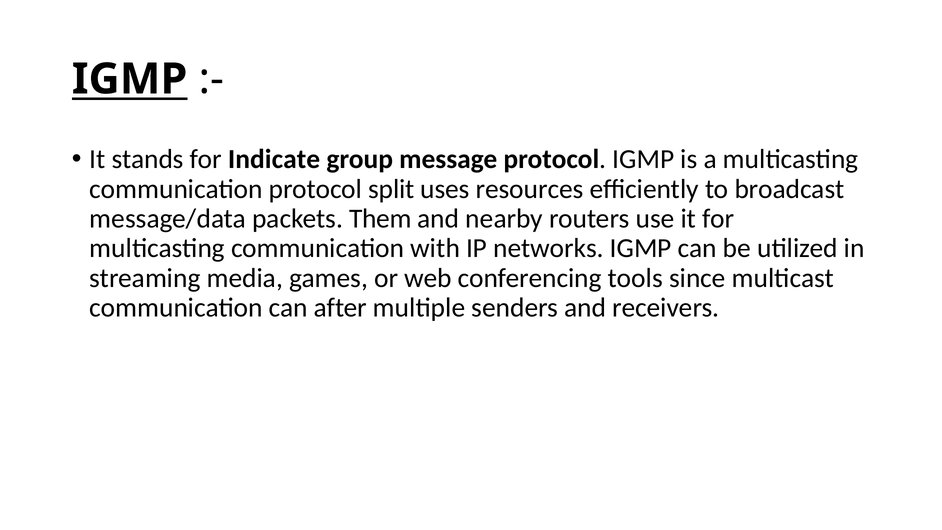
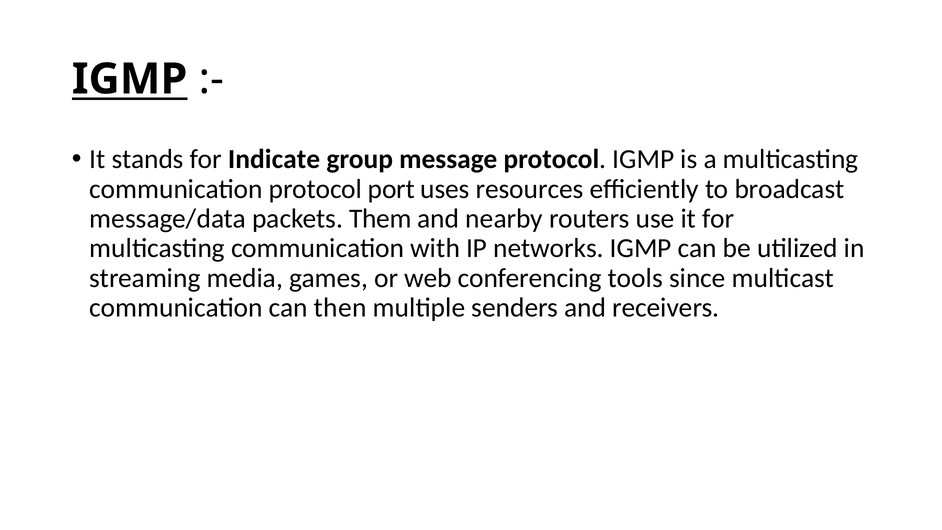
split: split -> port (391, 189)
after: after -> then (340, 308)
